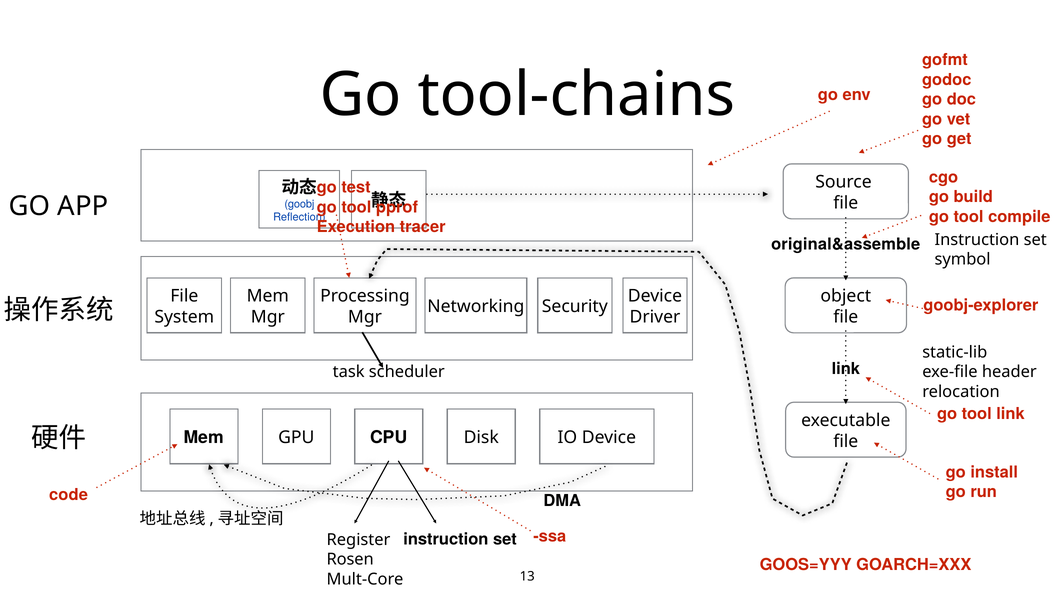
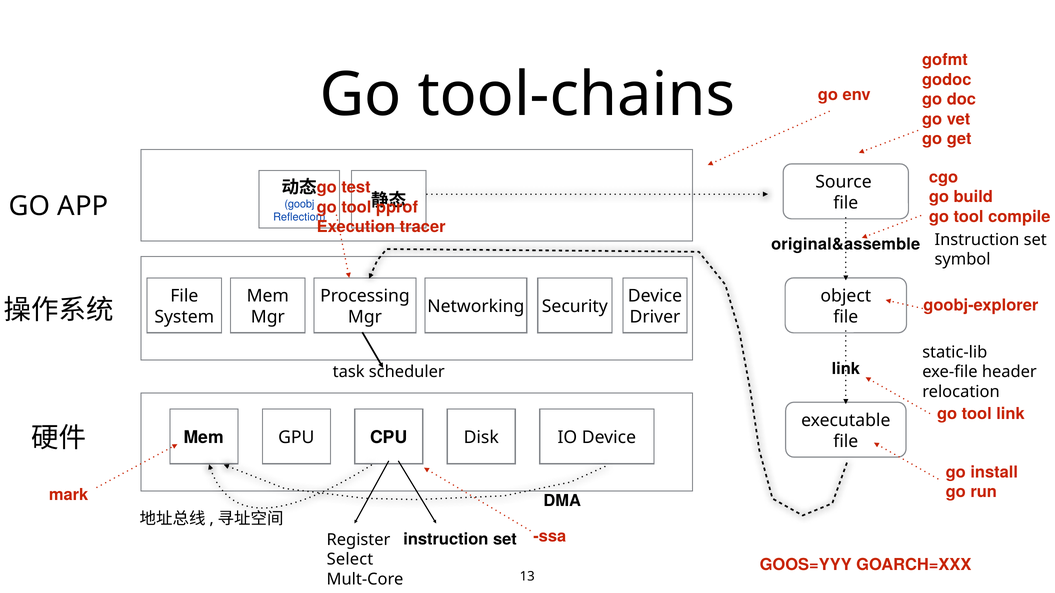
code: code -> mark (69, 495)
Rosen: Rosen -> Select (350, 560)
